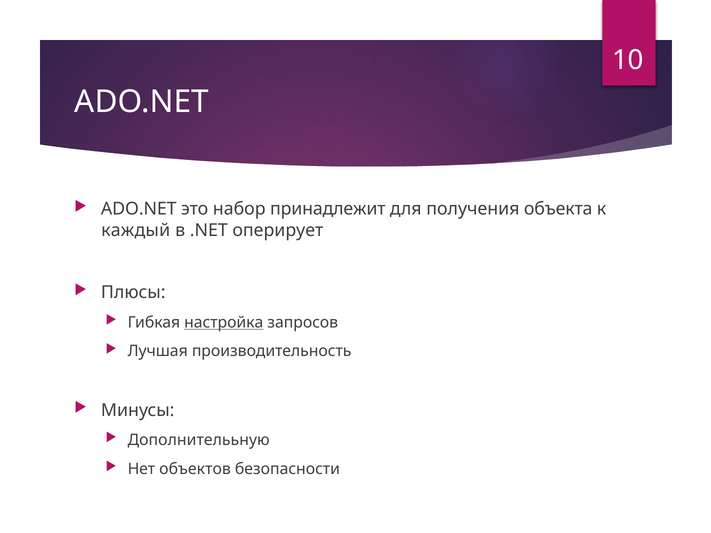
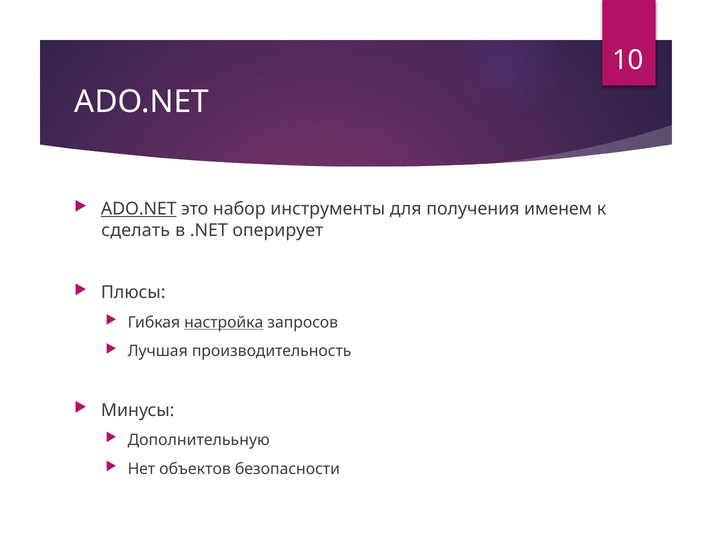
ADO.NET underline: none -> present (139, 209)
принадлежит: принадлежит -> инструменты (328, 209)
объекта: объекта -> именем (558, 209)
каждый: каждый -> сделать (136, 230)
